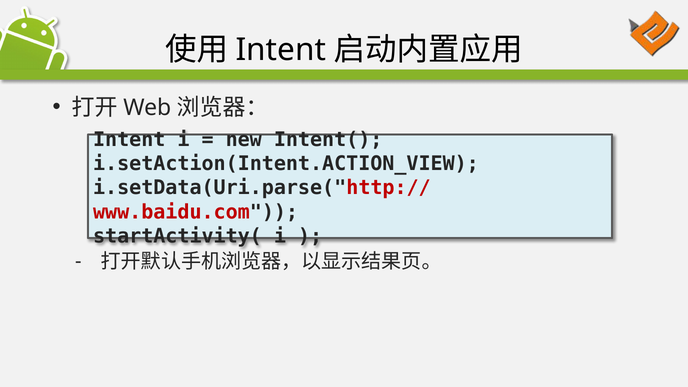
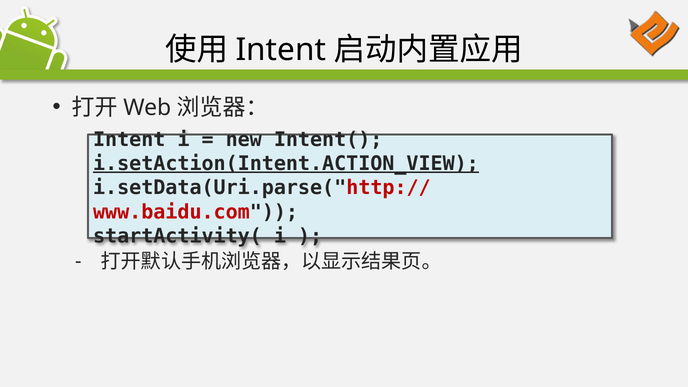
i.setAction(Intent.ACTION_VIEW underline: none -> present (286, 164)
